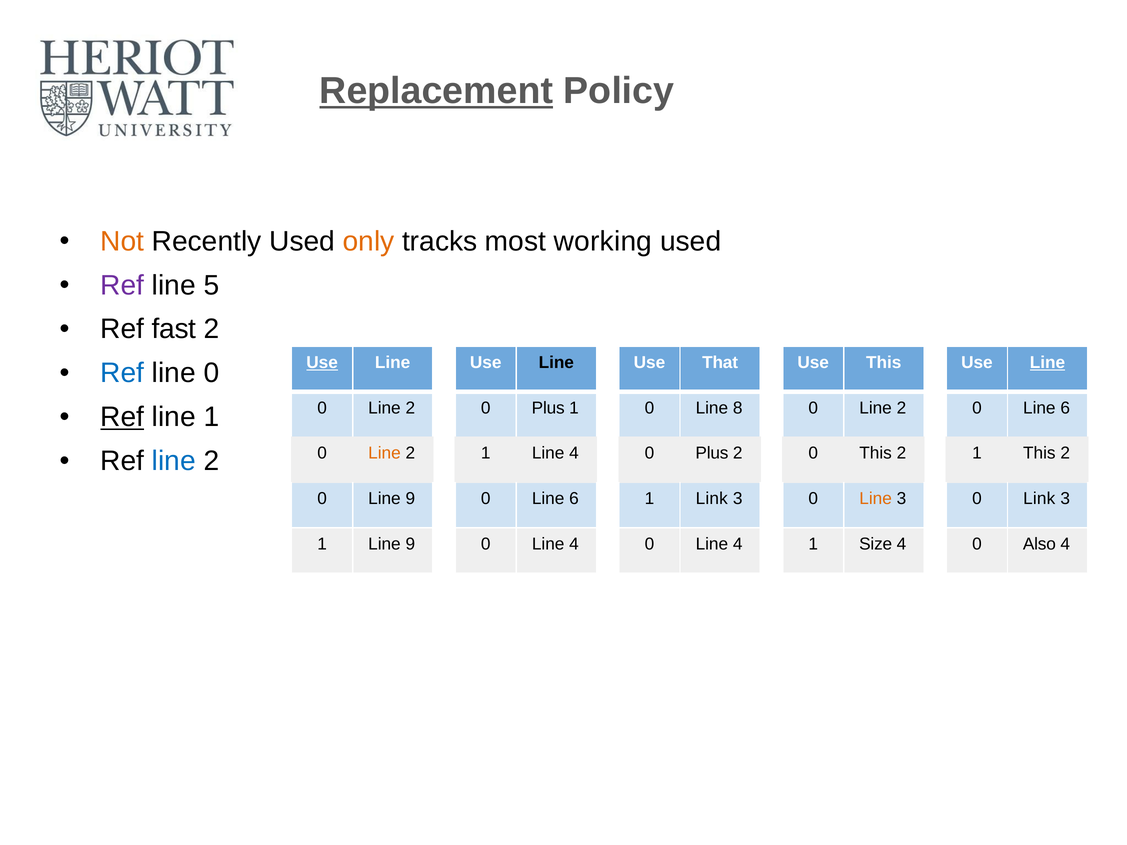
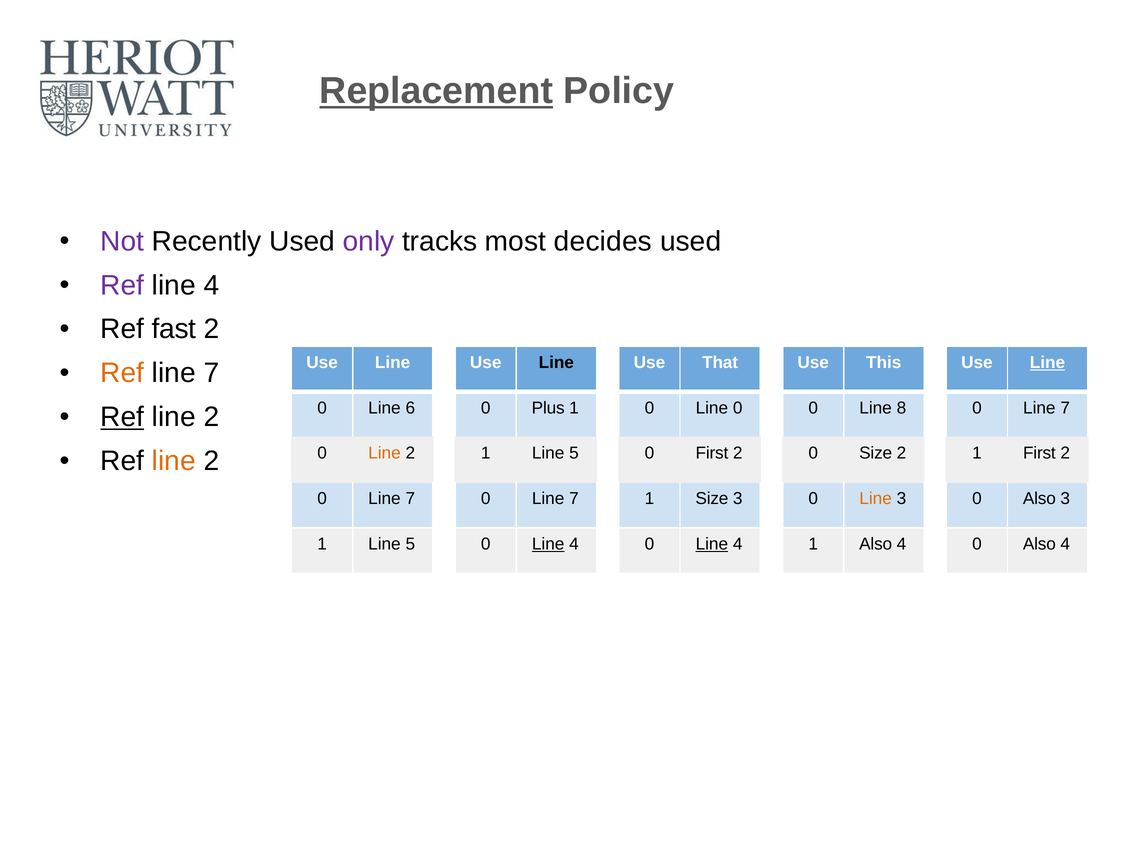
Not colour: orange -> purple (122, 241)
only colour: orange -> purple (369, 241)
working: working -> decides (603, 241)
5: 5 -> 4 (211, 285)
Use underline: present -> none (322, 363)
Ref colour: blue -> orange (122, 373)
0: 0 -> 7 (211, 373)
2: 2 -> 6 (410, 408)
0 Line 8: 8 -> 0 (738, 408)
2: 2 -> 8 (901, 408)
6: 6 -> 7 (1065, 408)
1: 1 -> 2 (211, 417)
4: 4 -> 5 (574, 453)
Plus: Plus -> First (712, 453)
0 This: This -> Size (876, 453)
1 This: This -> First (1039, 453)
line colour: blue -> orange (174, 461)
9: 9 -> 7 (410, 499)
6: 6 -> 7 (574, 499)
1 Link: Link -> Size (712, 499)
Link: Link -> Also (1039, 499)
9: 9 -> 5 (410, 544)
Line underline: none -> present (548, 544)
Line underline: none -> present (712, 544)
1 Size: Size -> Also (876, 544)
